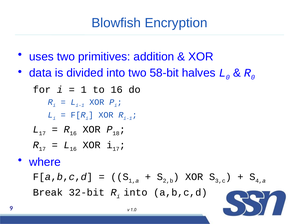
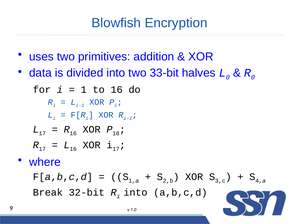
58-bit: 58-bit -> 33-bit (164, 73)
